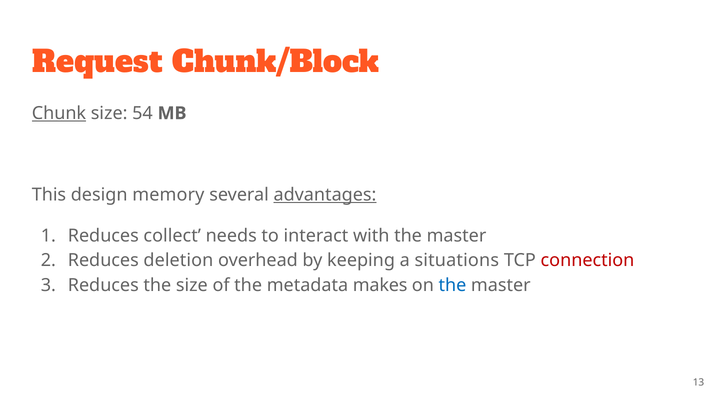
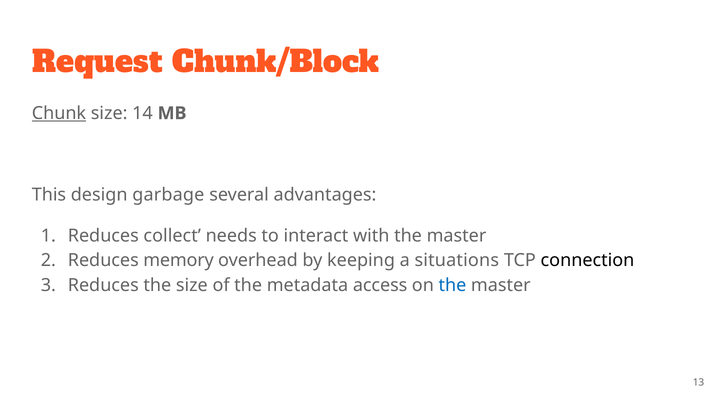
54: 54 -> 14 (142, 113)
memory: memory -> garbage (168, 195)
advantages underline: present -> none (325, 195)
deletion: deletion -> memory (179, 261)
connection colour: red -> black (587, 261)
makes: makes -> access (380, 286)
